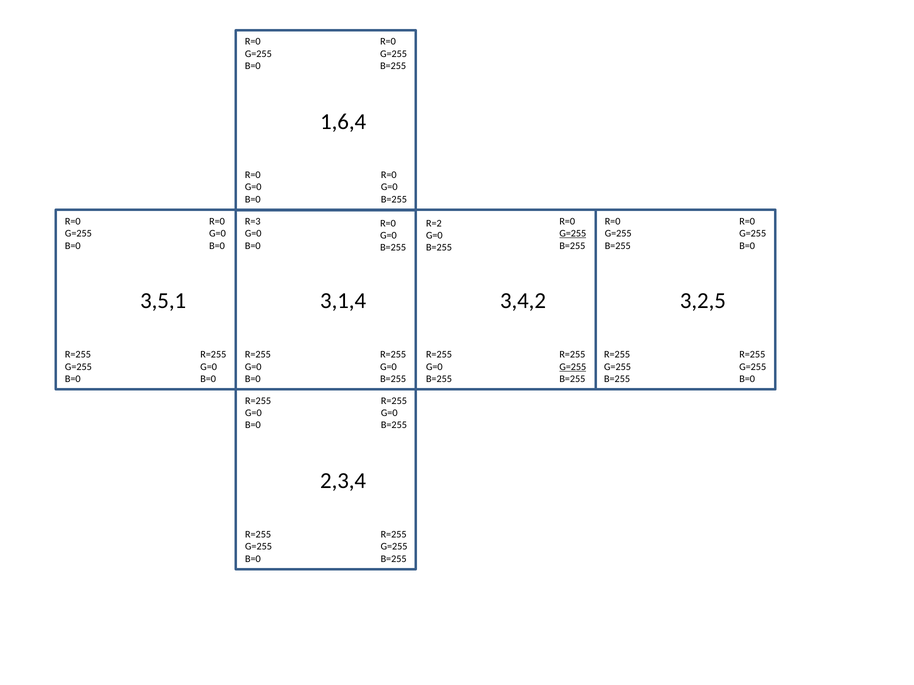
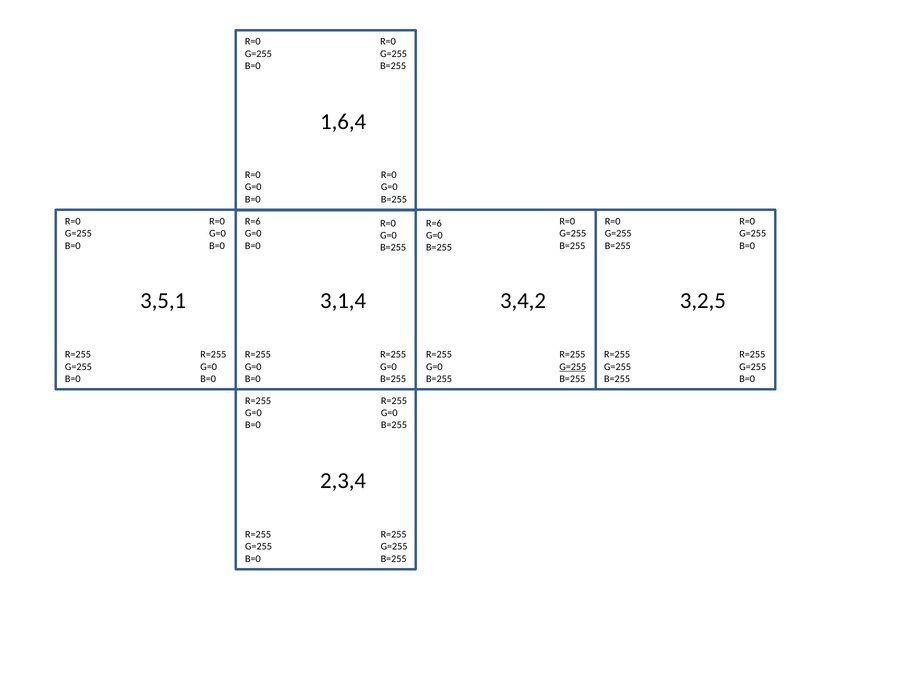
R=3: R=3 -> R=6 (253, 222)
R=2: R=2 -> R=6 (434, 223)
G=255 underline: present -> none (573, 234)
